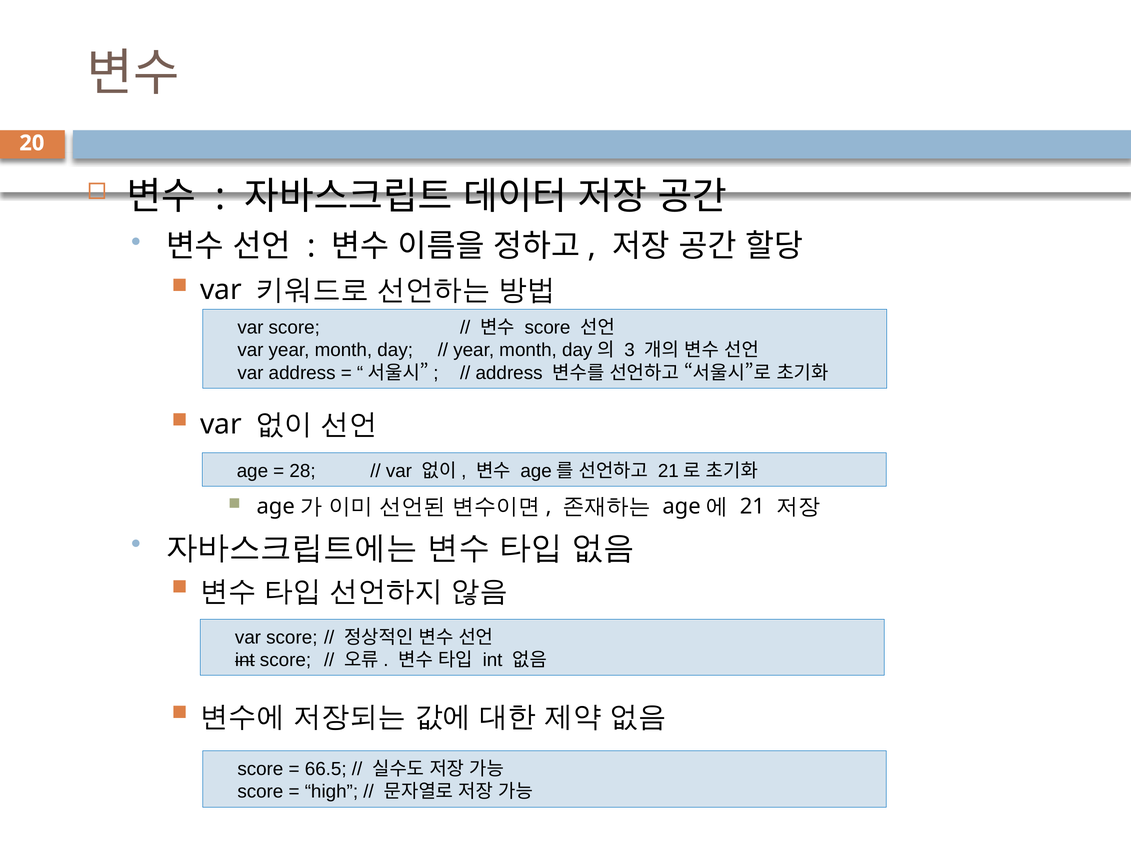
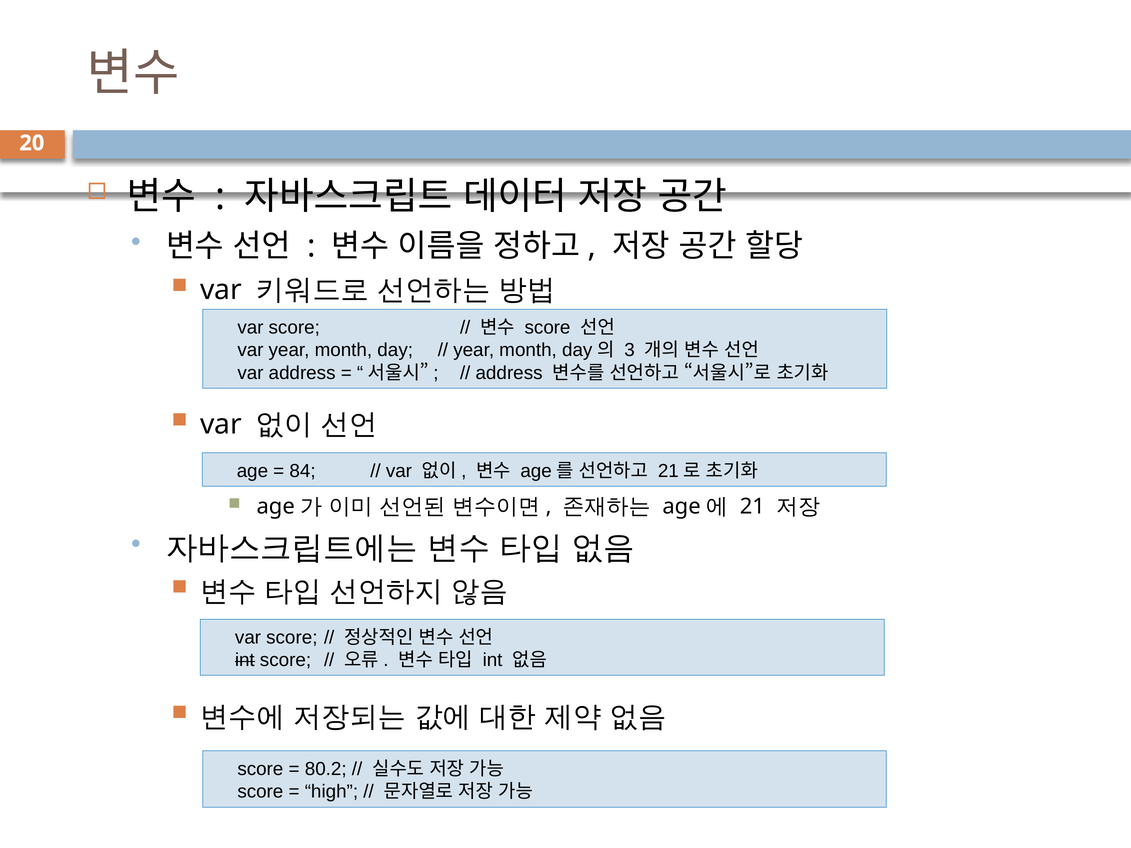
28: 28 -> 84 (303, 471)
66.5: 66.5 -> 80.2 (326, 769)
